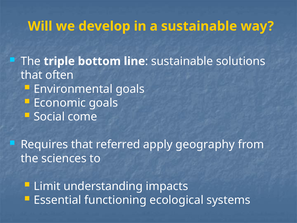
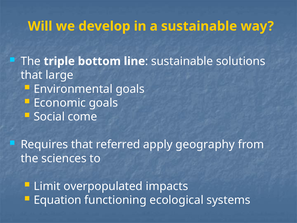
often: often -> large (59, 75)
understanding: understanding -> overpopulated (103, 186)
Essential: Essential -> Equation (58, 200)
